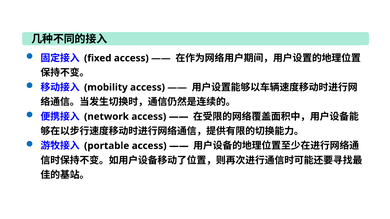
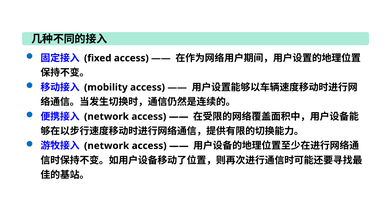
portable: portable -> network (107, 146)
